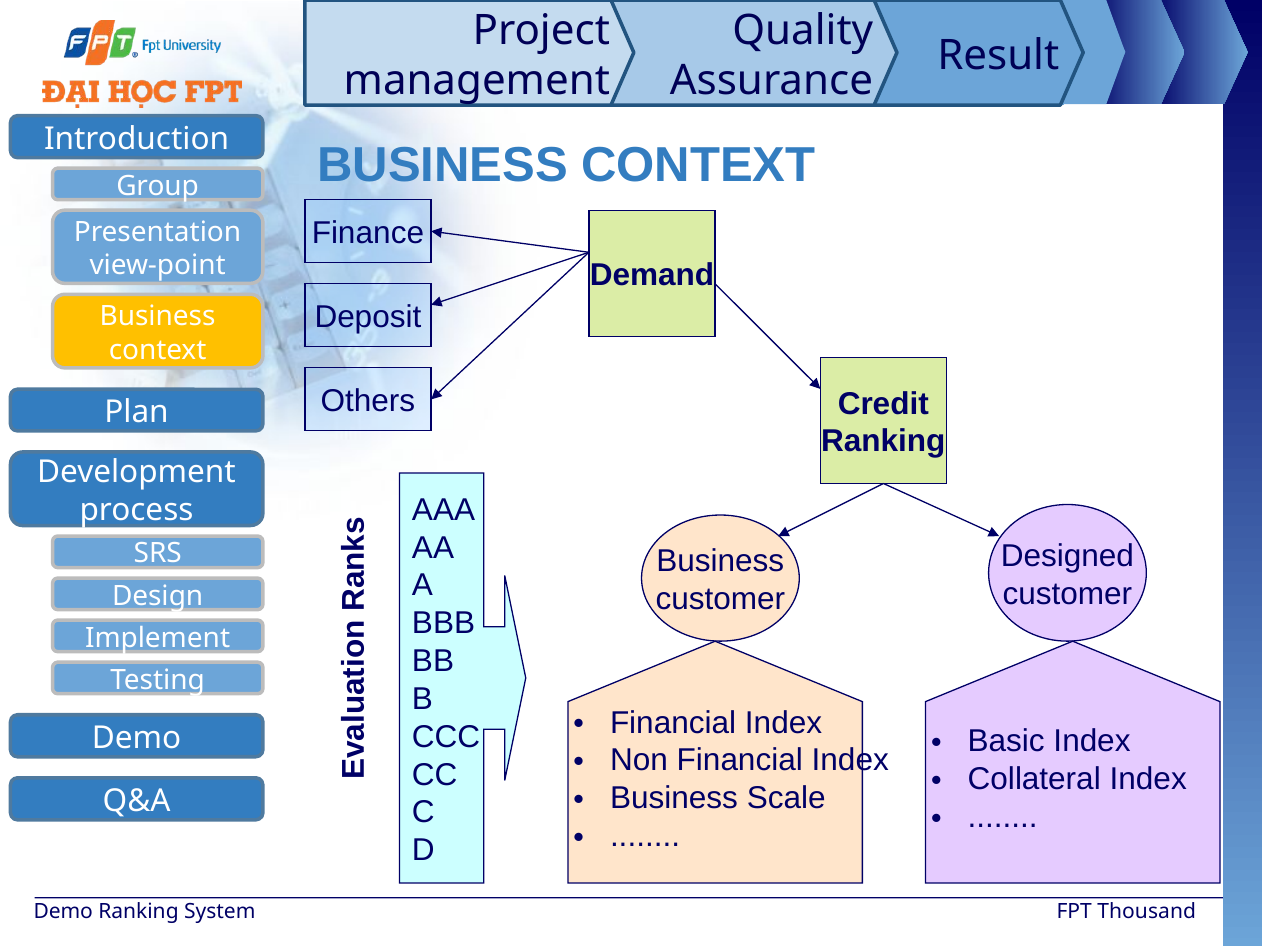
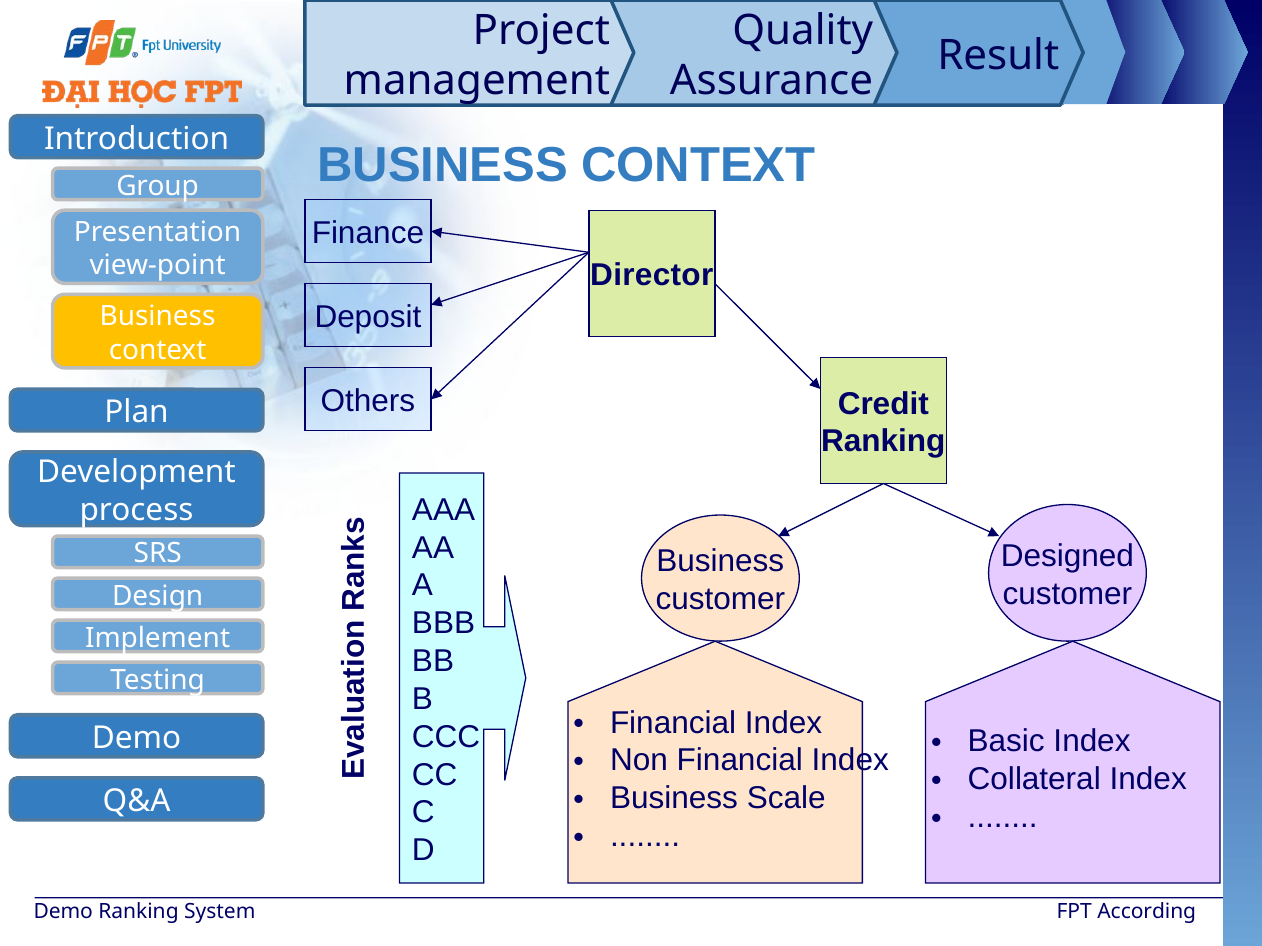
Demand: Demand -> Director (652, 276)
Thousand: Thousand -> According (1147, 912)
